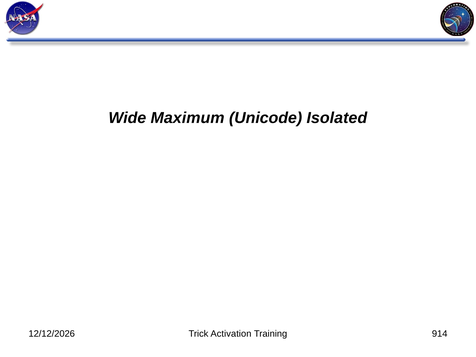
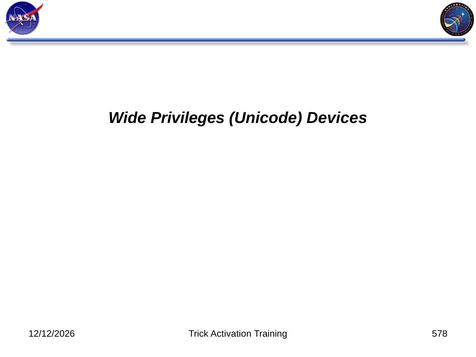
Maximum: Maximum -> Privileges (188, 118)
Isolated: Isolated -> Devices (337, 118)
914: 914 -> 578 (440, 334)
